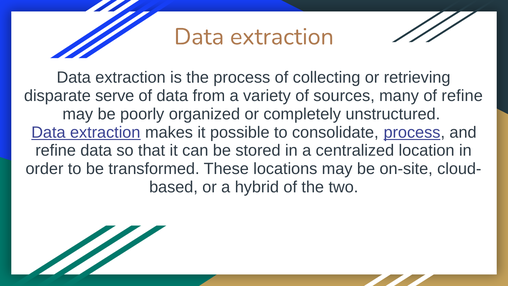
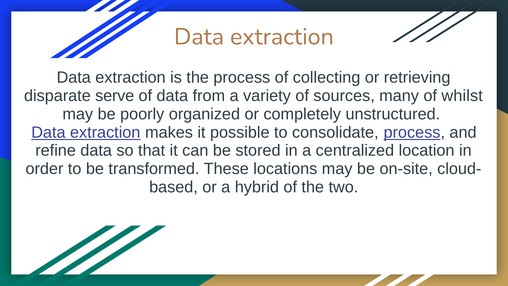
of refine: refine -> whilst (462, 96)
